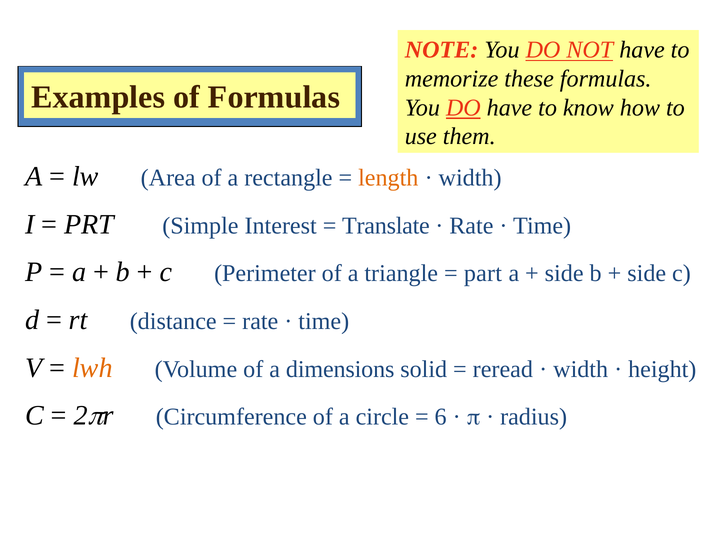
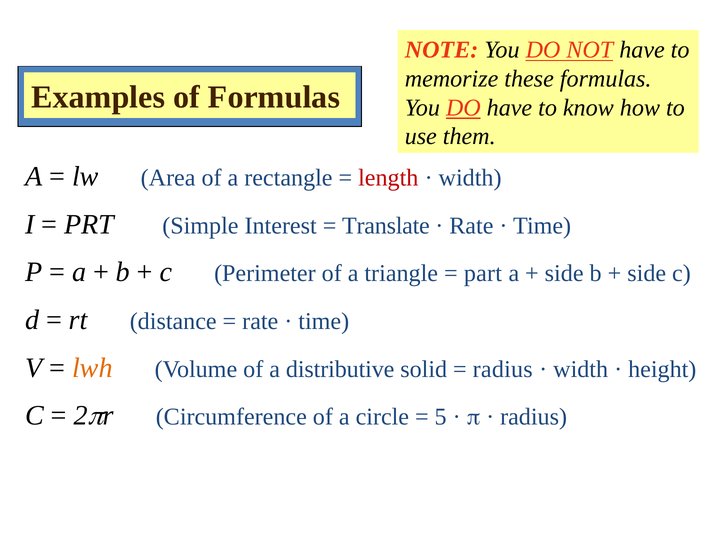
length colour: orange -> red (388, 178)
dimensions: dimensions -> distributive (340, 369)
reread: reread -> radius (503, 369)
6: 6 -> 5 (441, 417)
